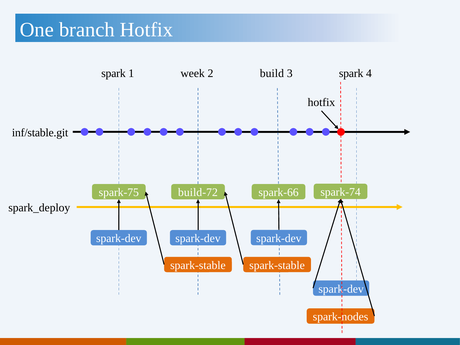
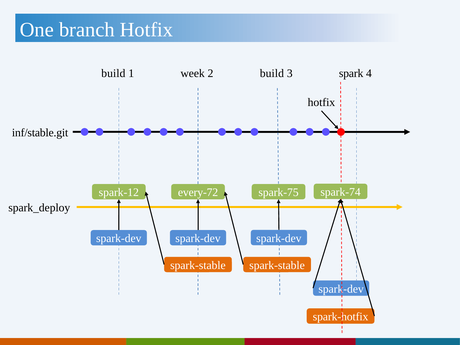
spark: spark -> build (113, 73)
spark-75: spark-75 -> spark-12 (119, 192)
build-72: build-72 -> every-72 (198, 192)
spark-66: spark-66 -> spark-75 (279, 192)
spark-nodes: spark-nodes -> spark-hotfix (341, 317)
